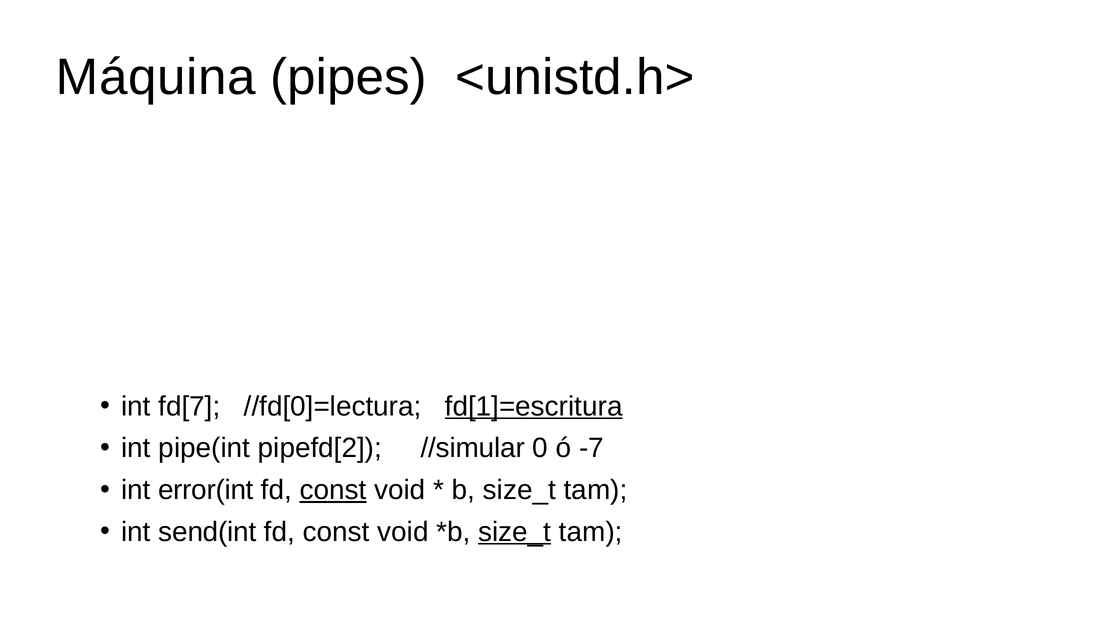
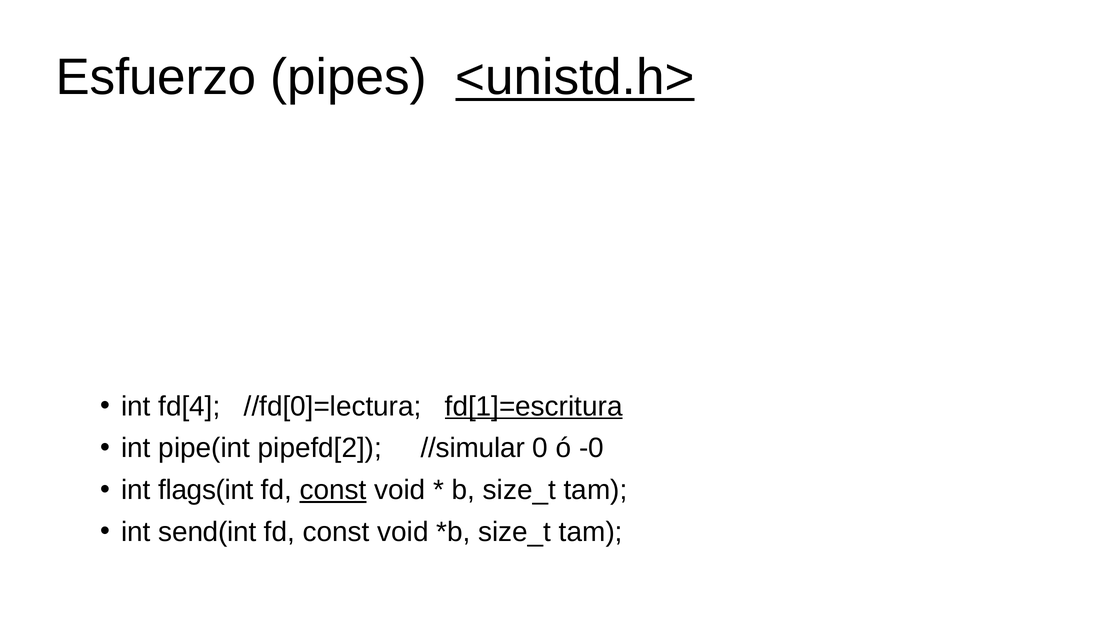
Máquina: Máquina -> Esfuerzo (156, 77)
<unistd.h> underline: none -> present (575, 77)
fd[7: fd[7 -> fd[4 (189, 406)
-7: -7 -> -0 (592, 448)
error(int: error(int -> flags(int (206, 490)
size_t underline: present -> none (515, 532)
